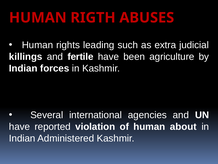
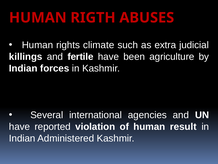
leading: leading -> climate (99, 45)
about: about -> result (183, 126)
